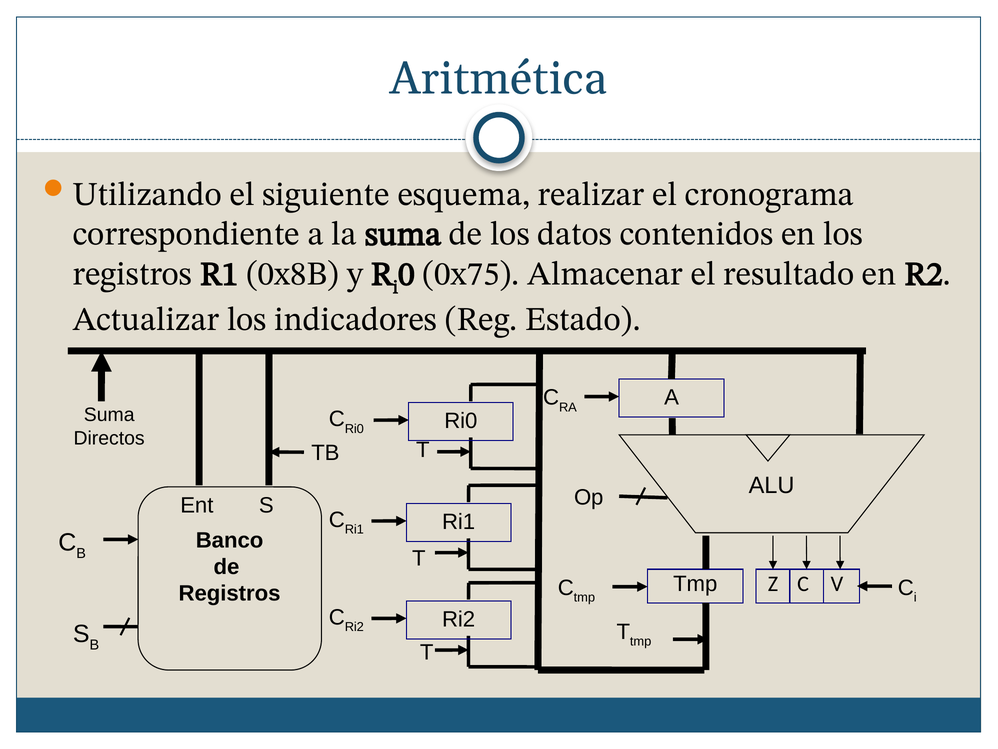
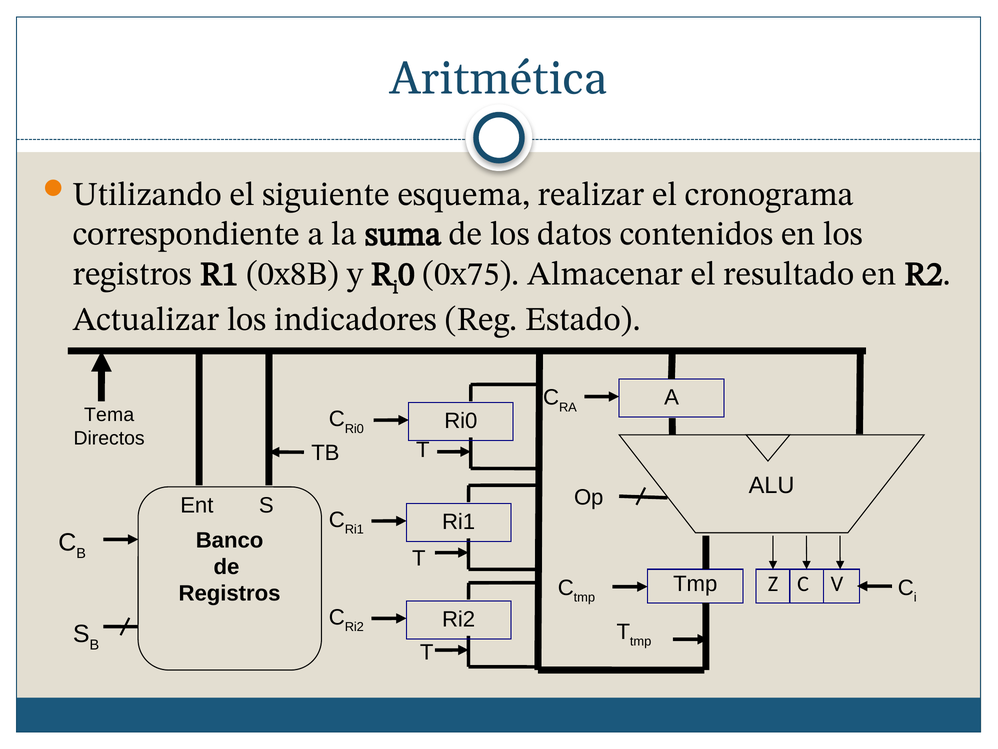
Suma: Suma -> Tema (109, 415)
